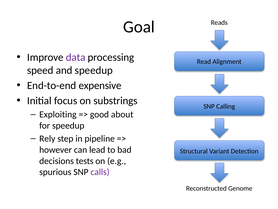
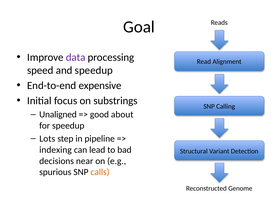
Exploiting: Exploiting -> Unaligned (58, 114)
Rely: Rely -> Lots (47, 138)
however: however -> indexing (56, 149)
tests: tests -> near (85, 161)
calls colour: purple -> orange (100, 172)
